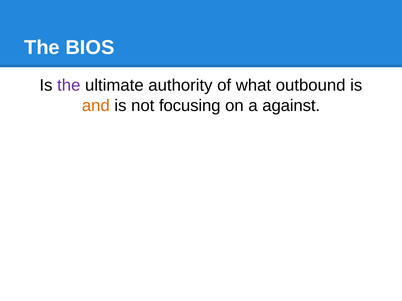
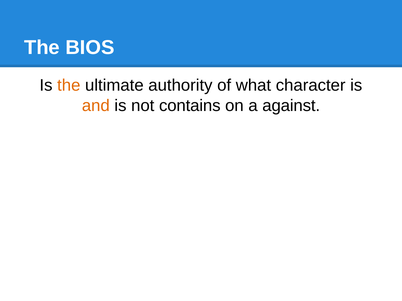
the colour: purple -> orange (69, 86)
outbound: outbound -> character (311, 86)
focusing: focusing -> contains (190, 106)
